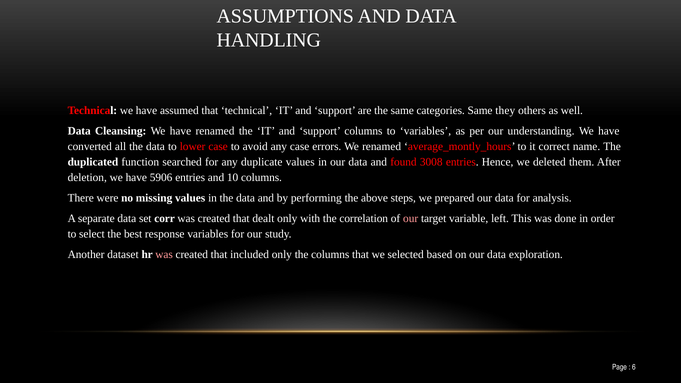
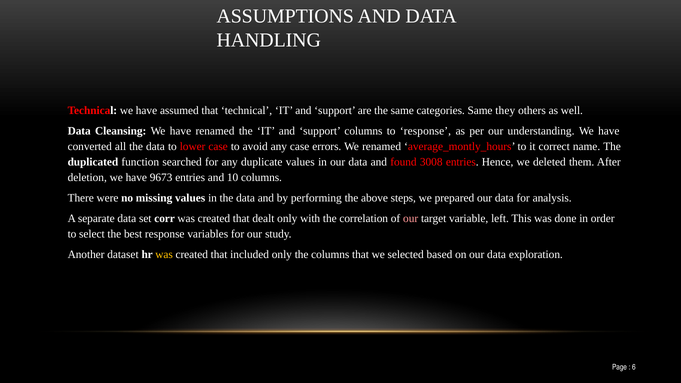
to variables: variables -> response (425, 131)
5906: 5906 -> 9673 (161, 178)
was colour: pink -> yellow (164, 255)
